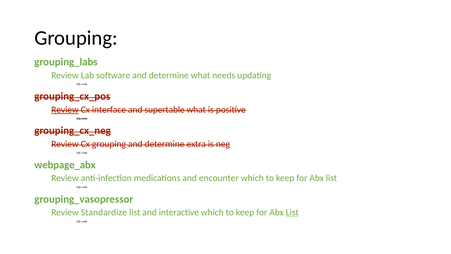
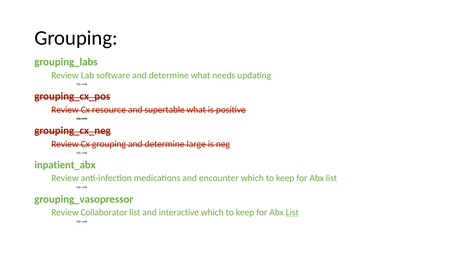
Review underline: present -> none (65, 109)
interface: interface -> resource (109, 109)
extra: extra -> large (196, 144)
webpage_abx: webpage_abx -> inpatient_abx (65, 165)
Standardize: Standardize -> Collaborator (104, 212)
